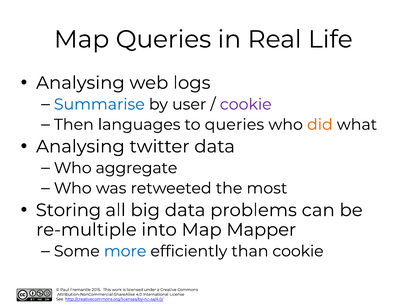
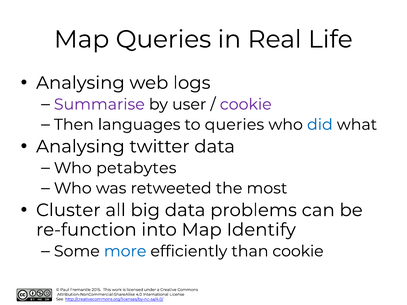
Summarise colour: blue -> purple (99, 104)
did colour: orange -> blue (320, 125)
aggregate: aggregate -> petabytes (136, 168)
Storing: Storing -> Cluster (68, 210)
re-multiple: re-multiple -> re-function (86, 230)
Mapper: Mapper -> Identify (261, 230)
